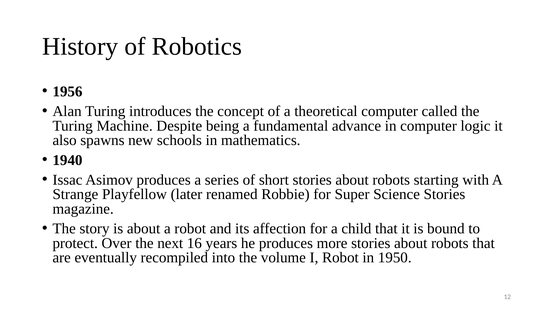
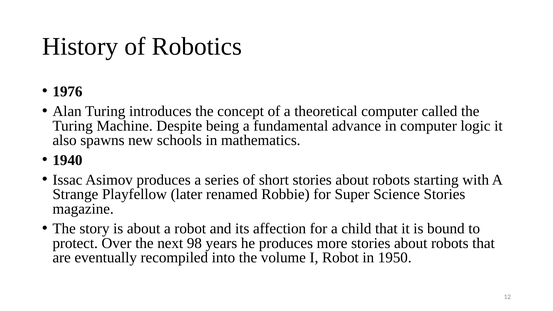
1956: 1956 -> 1976 (67, 92)
16: 16 -> 98 (194, 243)
